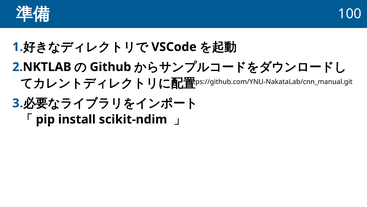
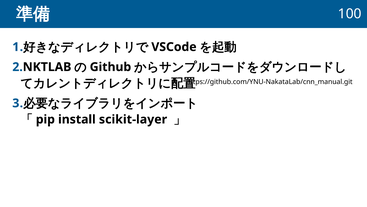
scikit-ndim: scikit-ndim -> scikit-layer (133, 119)
